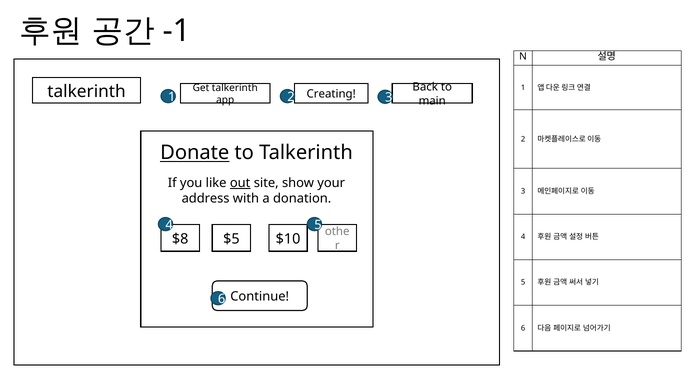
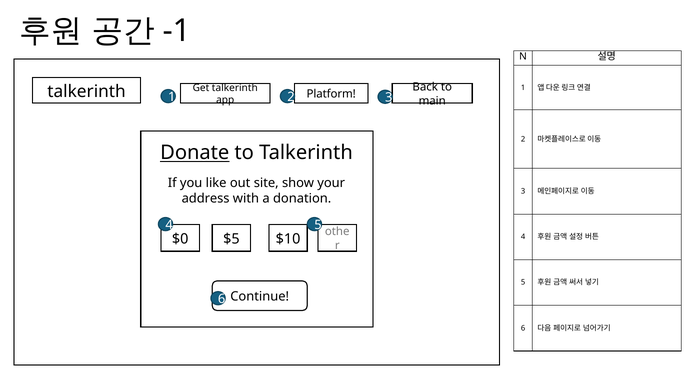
Creating: Creating -> Platform (331, 94)
out underline: present -> none (240, 183)
$8: $8 -> $0 (180, 239)
